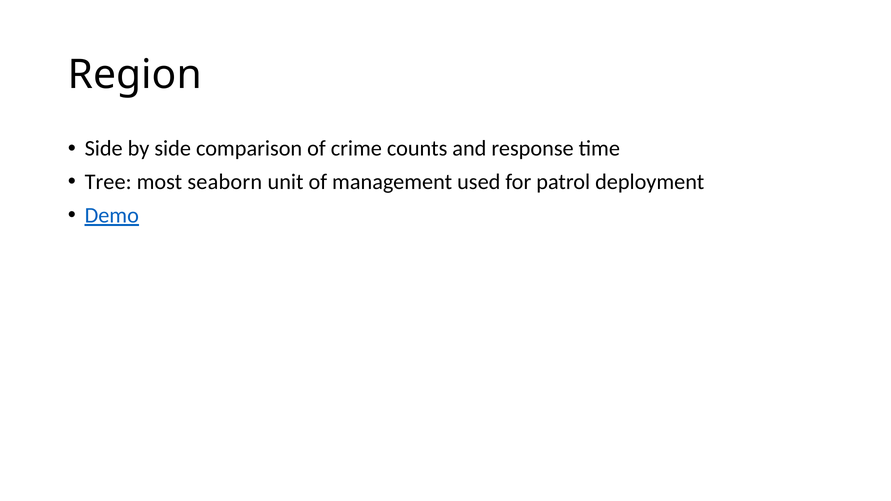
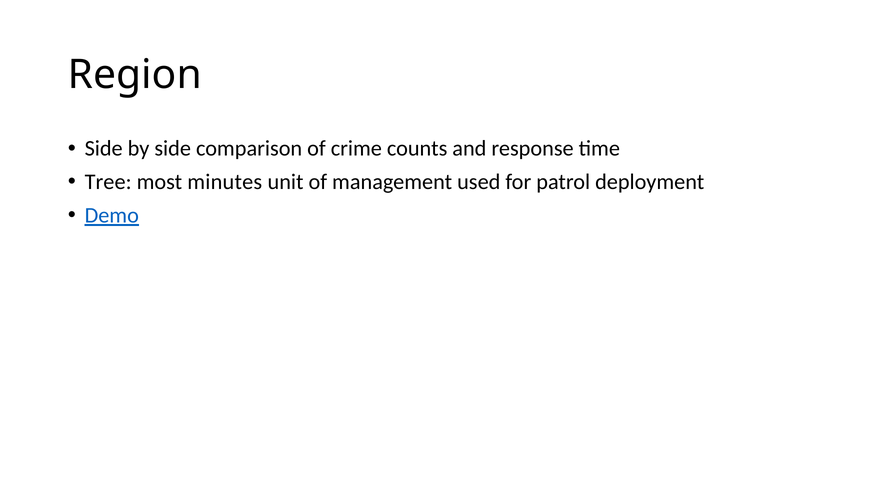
seaborn: seaborn -> minutes (225, 182)
